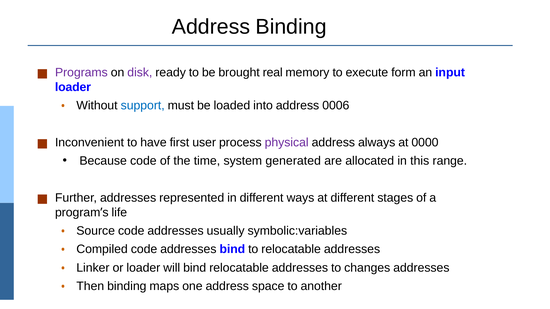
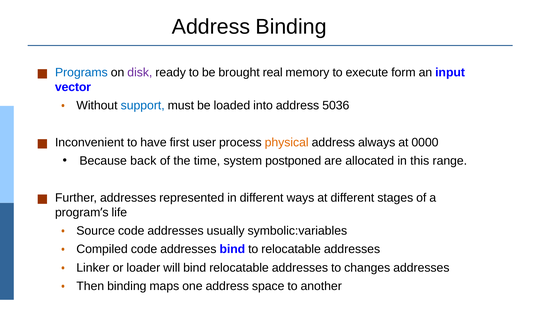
Programs colour: purple -> blue (81, 72)
loader: loader -> vector (73, 87)
0006: 0006 -> 5036 (336, 106)
physical colour: purple -> orange (287, 143)
Because code: code -> back (143, 161)
generated: generated -> postponed (293, 161)
